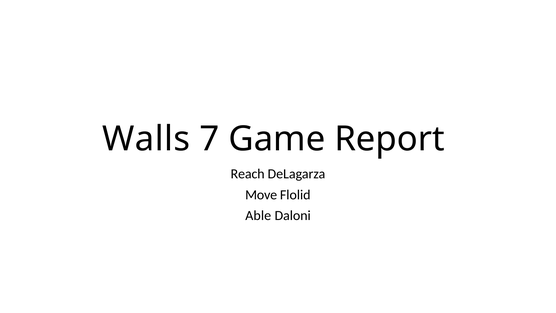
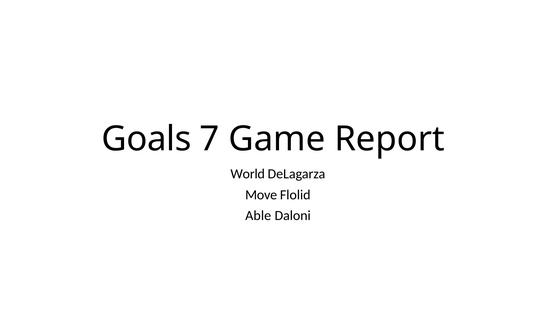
Walls: Walls -> Goals (146, 139)
Reach: Reach -> World (248, 174)
